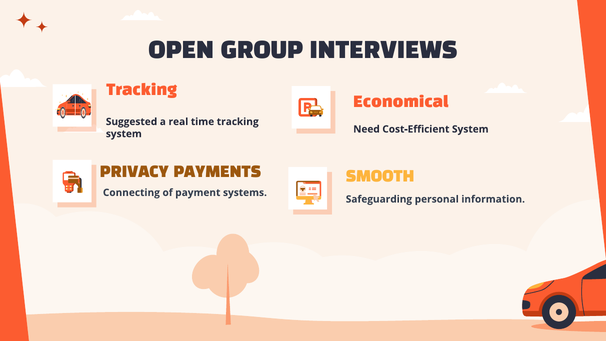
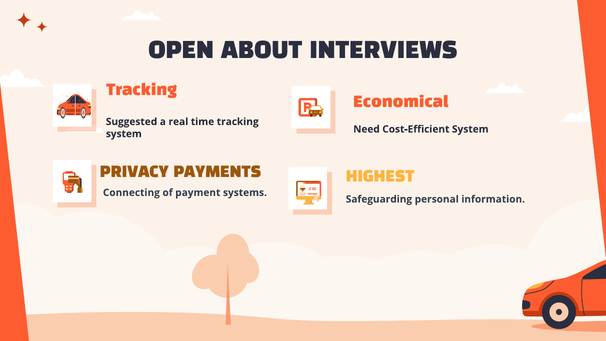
GROUP: GROUP -> ABOUT (262, 51)
SMOOTH: SMOOTH -> HIGHEST (380, 176)
